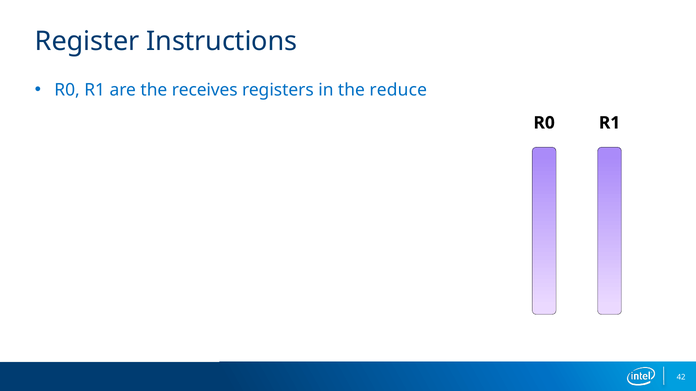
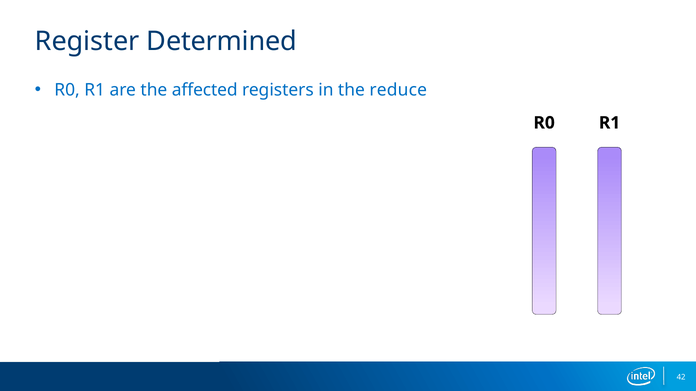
Instructions: Instructions -> Determined (222, 42)
receives: receives -> affected (205, 90)
